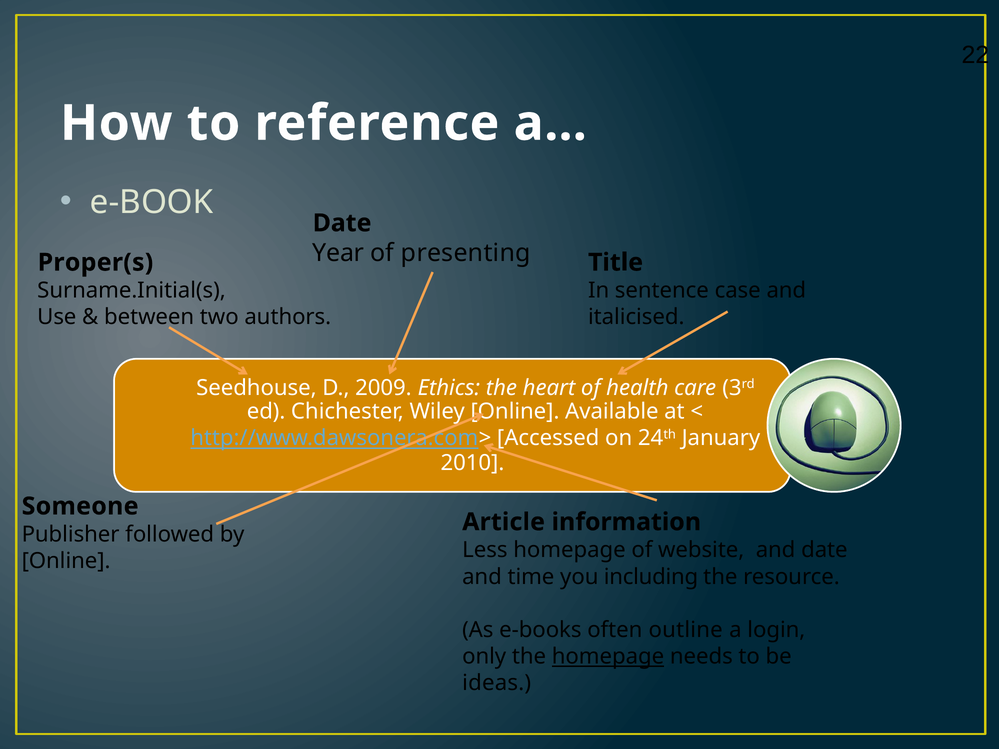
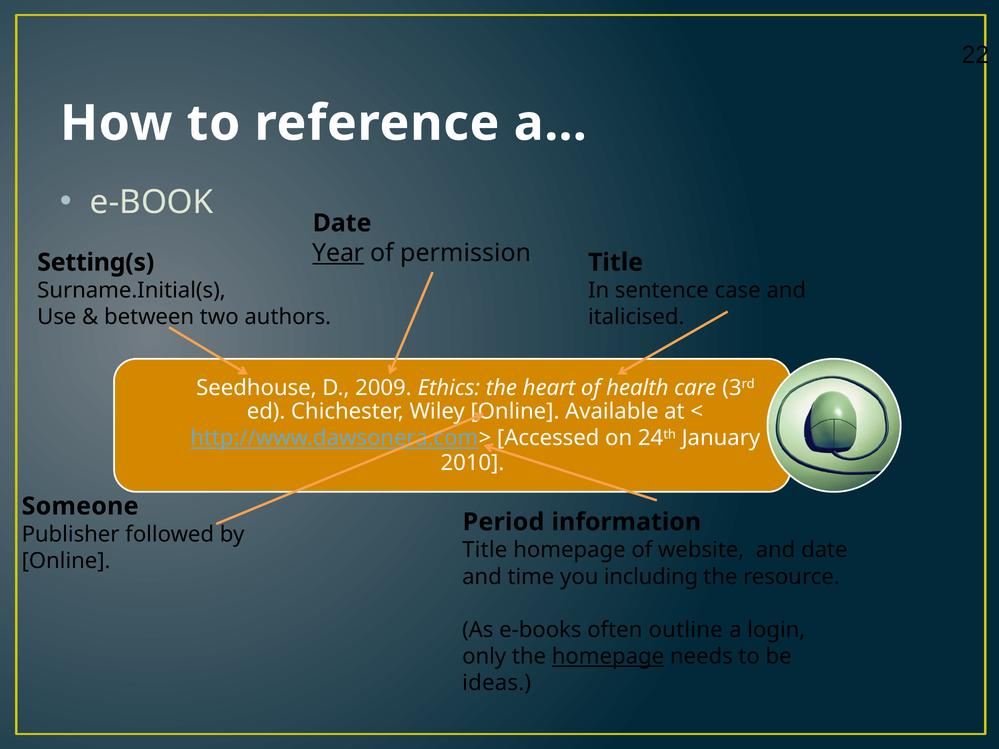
Year underline: none -> present (338, 253)
presenting: presenting -> permission (466, 253)
Proper(s: Proper(s -> Setting(s (96, 263)
Article: Article -> Period (504, 522)
Less: Less -> Title (485, 550)
